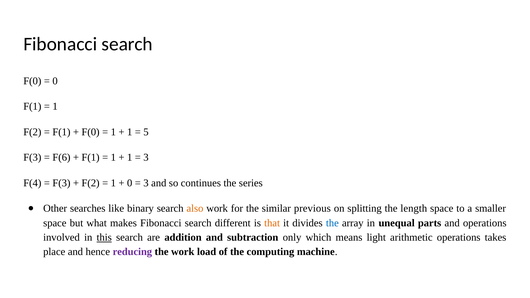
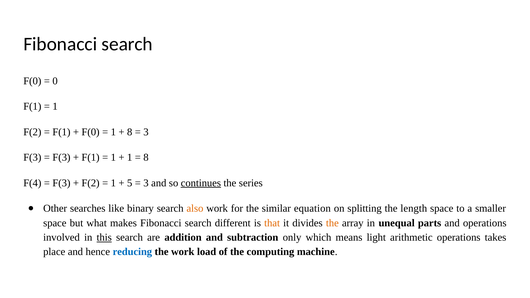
1: 1 -> 8 (130, 132)
5: 5 -> 3 (146, 132)
F(6: F(6 -> F(3 (61, 158)
3: 3 -> 8 (146, 158)
0: 0 -> 5 (130, 183)
continues underline: none -> present (201, 183)
previous: previous -> equation (312, 209)
the colour: blue -> orange (332, 223)
reducing colour: purple -> blue (132, 252)
